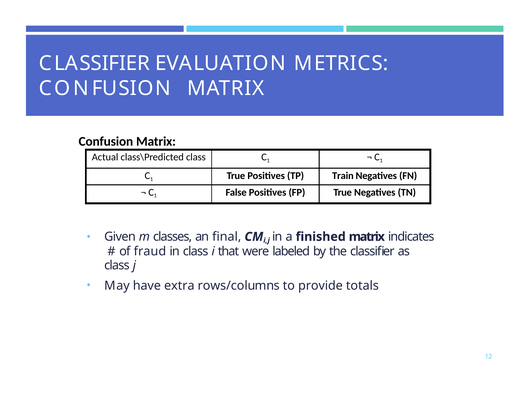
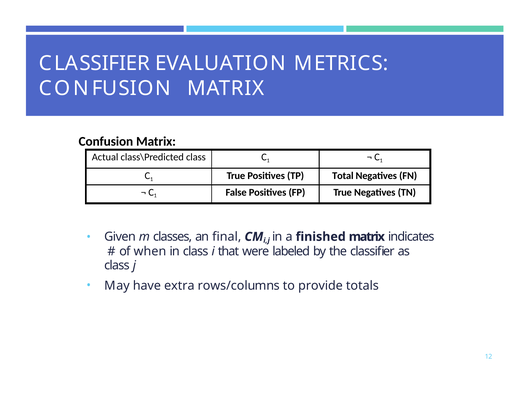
Train: Train -> Total (343, 176)
fraud: fraud -> when (150, 251)
